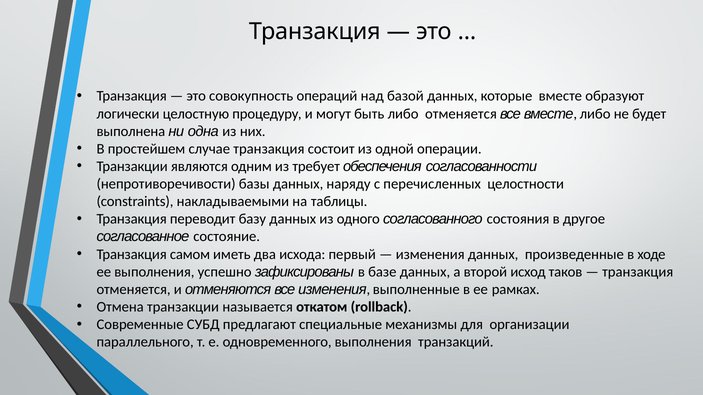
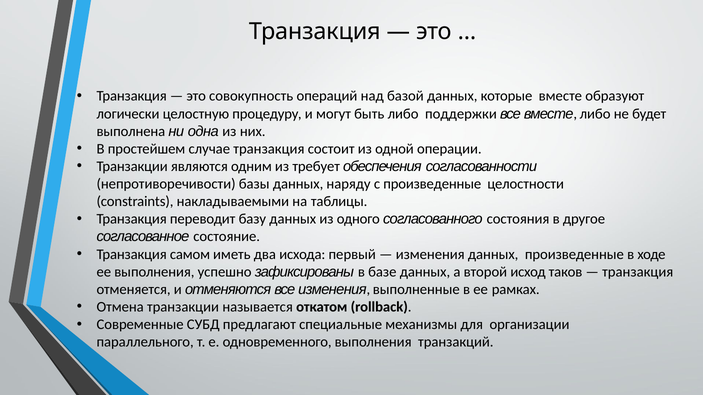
либо отменяется: отменяется -> поддержки (461, 114)
с перечисленных: перечисленных -> произведенные (432, 184)
